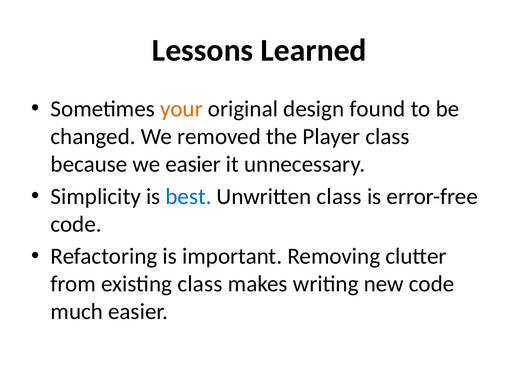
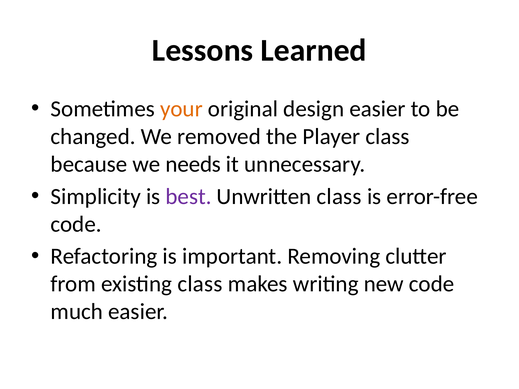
design found: found -> easier (377, 109)
we easier: easier -> needs (193, 164)
best colour: blue -> purple (189, 197)
